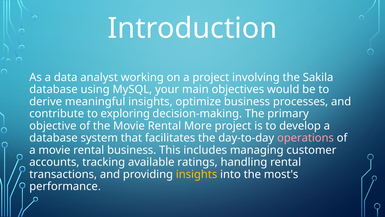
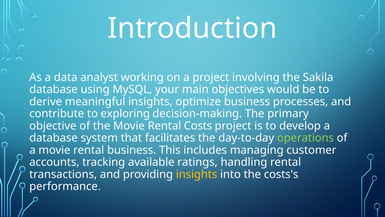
More: More -> Costs (198, 126)
operations colour: pink -> light green (305, 138)
most's: most's -> costs's (281, 174)
